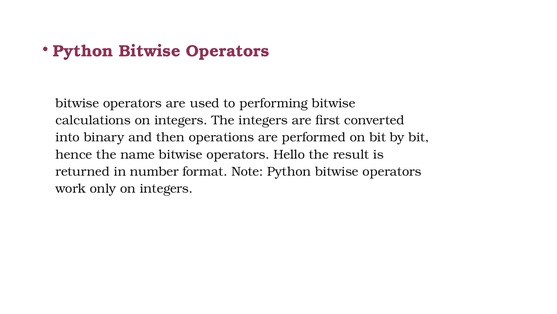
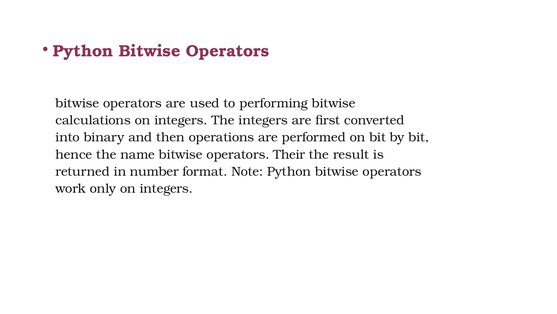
Hello: Hello -> Their (289, 154)
